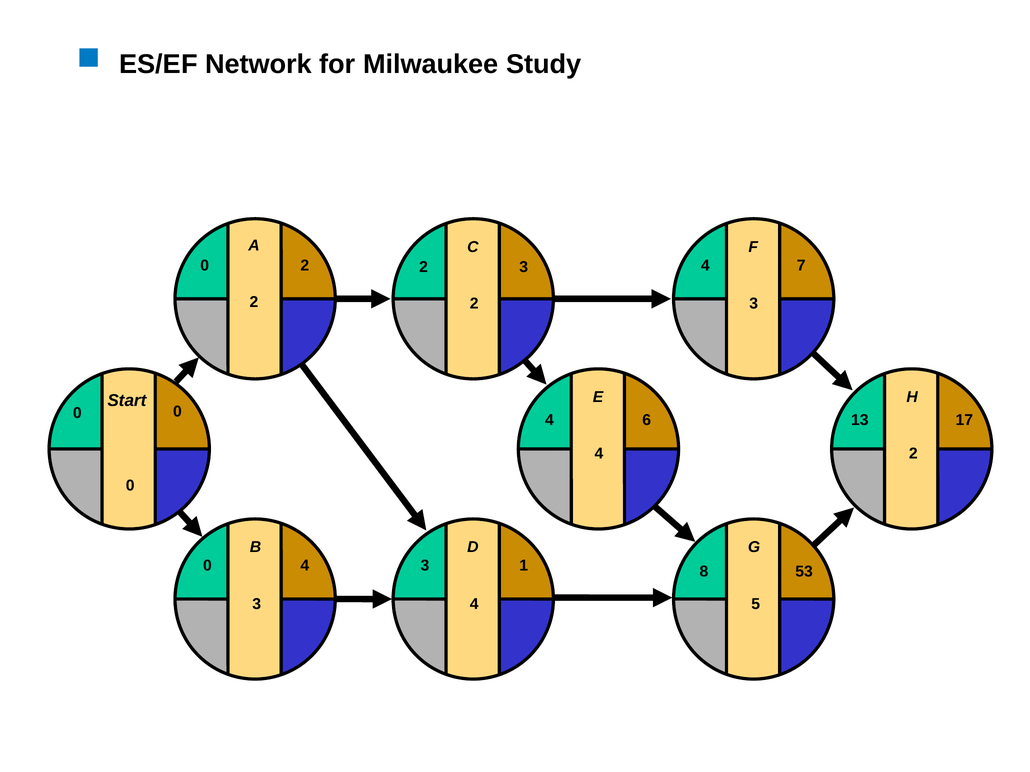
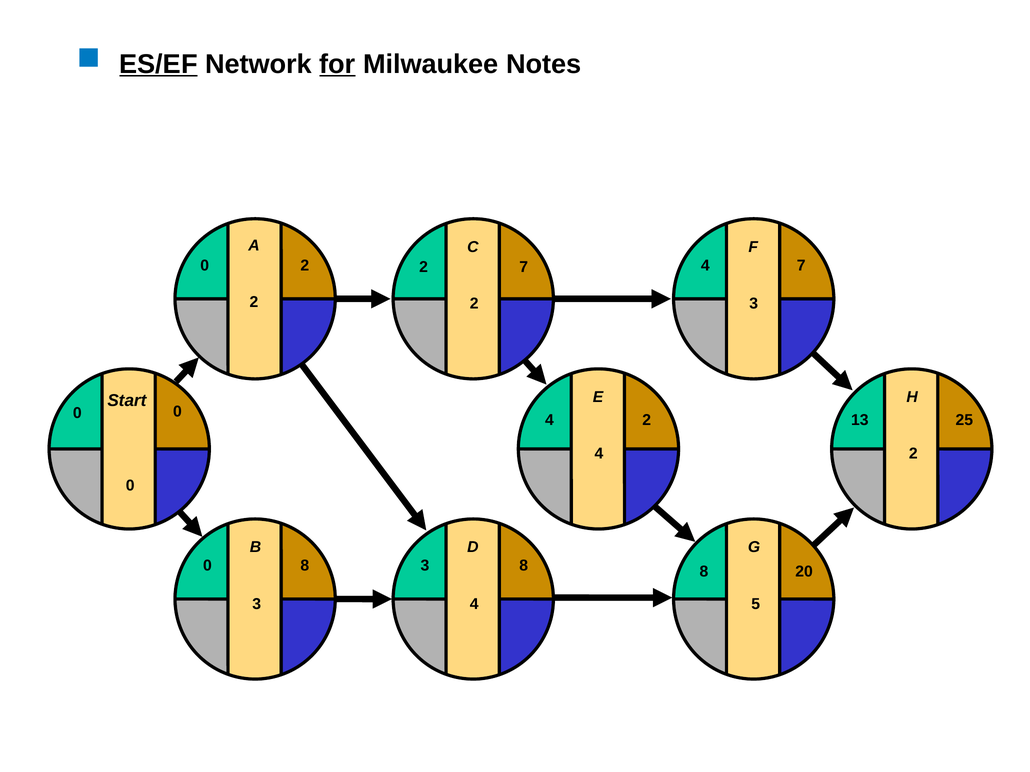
ES/EF underline: none -> present (158, 64)
for underline: none -> present (337, 64)
Study: Study -> Notes (544, 64)
2 3: 3 -> 7 (524, 267)
4 6: 6 -> 2 (647, 420)
17: 17 -> 25 (964, 420)
0 4: 4 -> 8 (305, 566)
3 1: 1 -> 8 (524, 566)
53: 53 -> 20 (804, 572)
